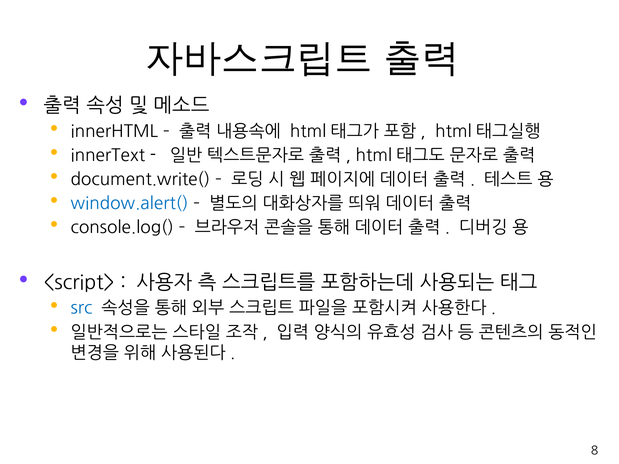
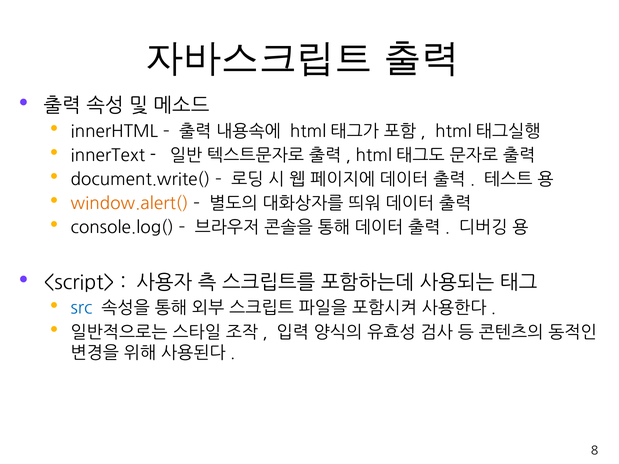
window.alert( colour: blue -> orange (129, 204)
